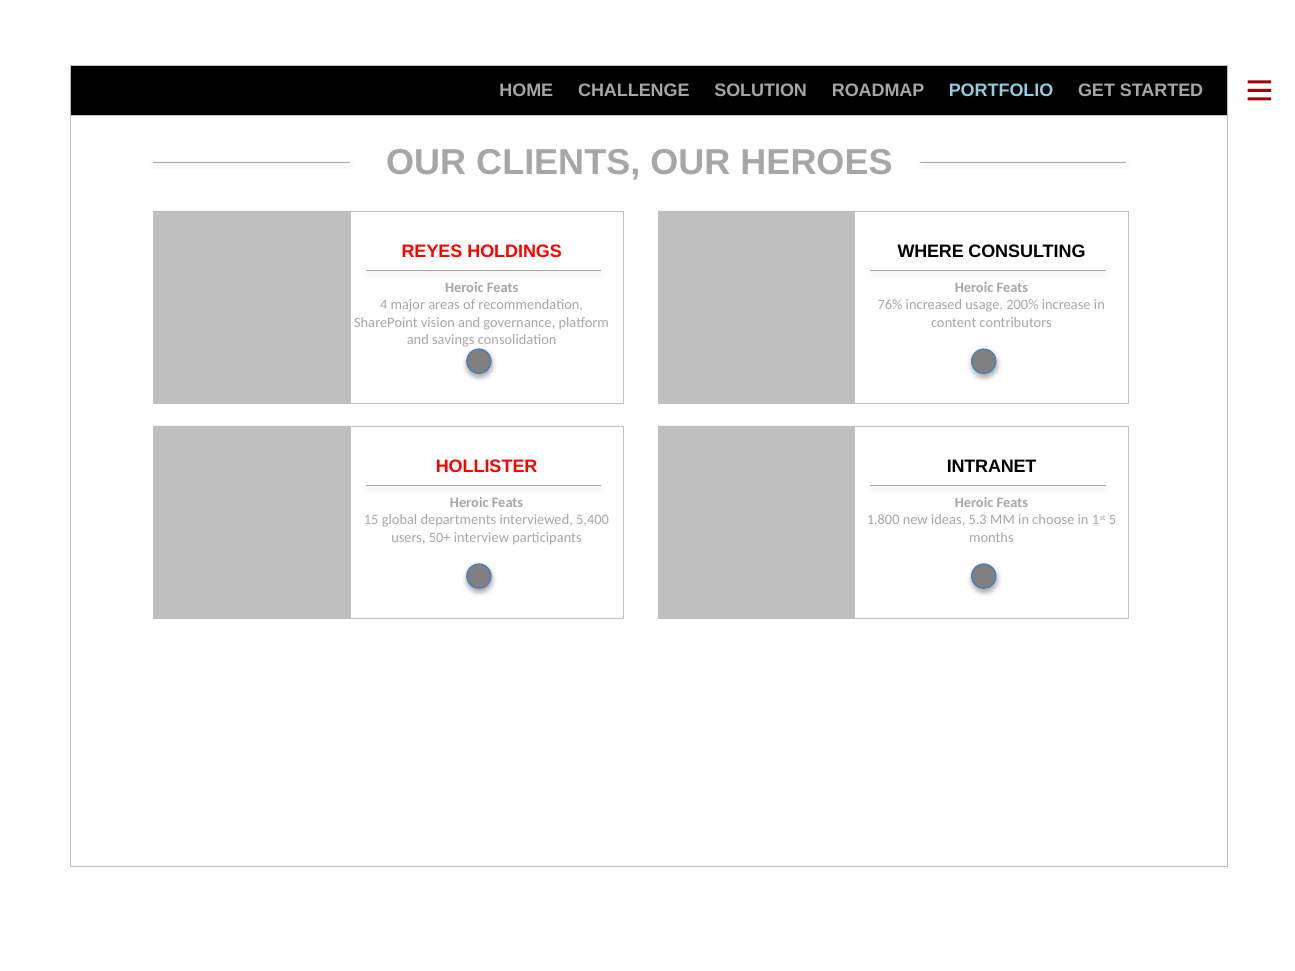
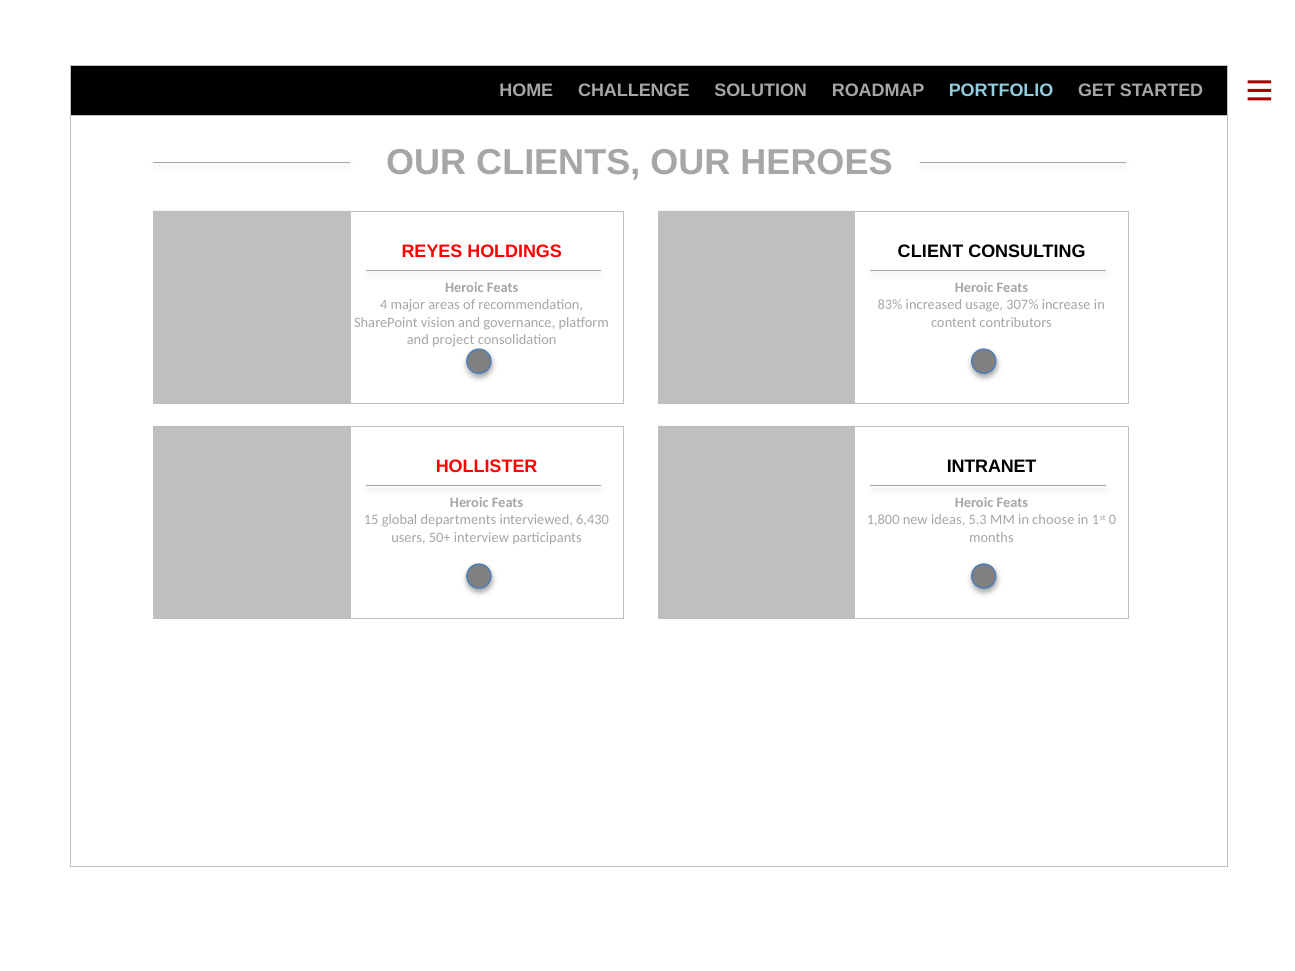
WHERE: WHERE -> CLIENT (931, 252)
76%: 76% -> 83% (890, 305)
200%: 200% -> 307% (1022, 305)
savings: savings -> project (453, 340)
5,400: 5,400 -> 6,430 (593, 520)
5: 5 -> 0 (1112, 520)
